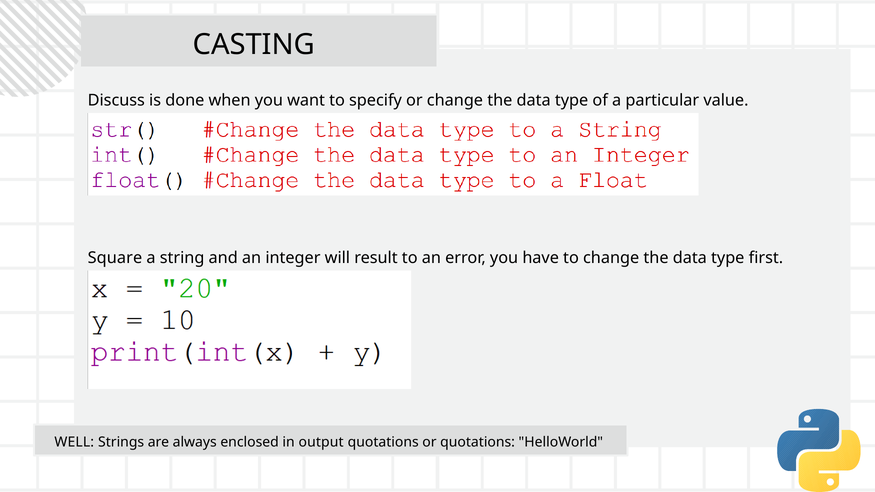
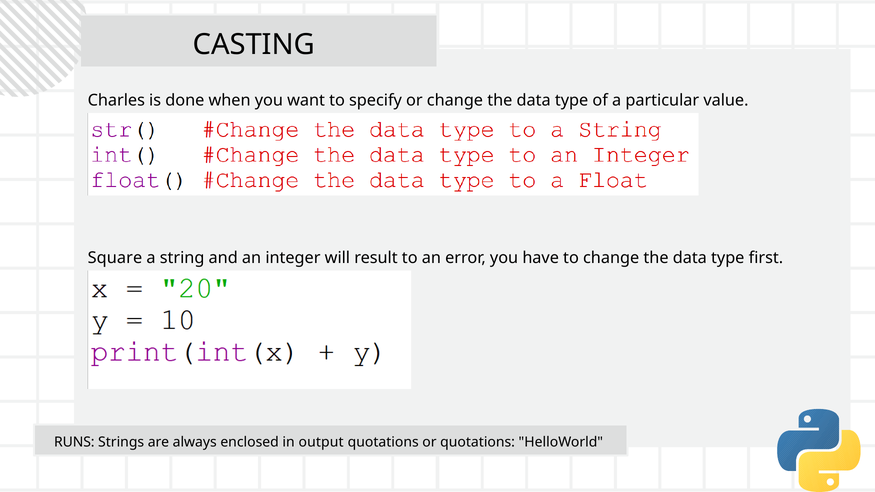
Discuss: Discuss -> Charles (116, 100)
WELL: WELL -> RUNS (74, 442)
